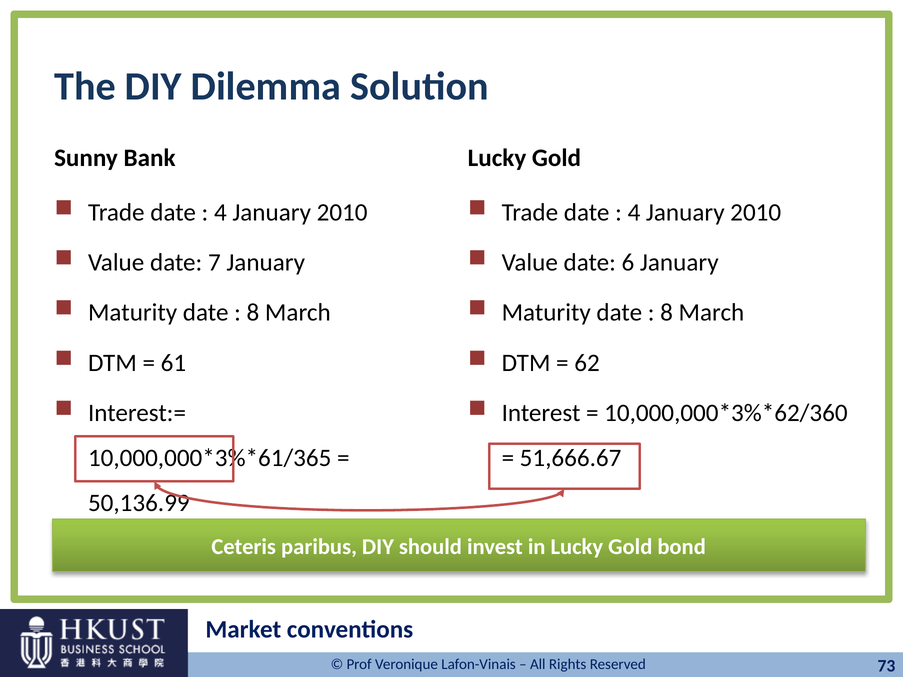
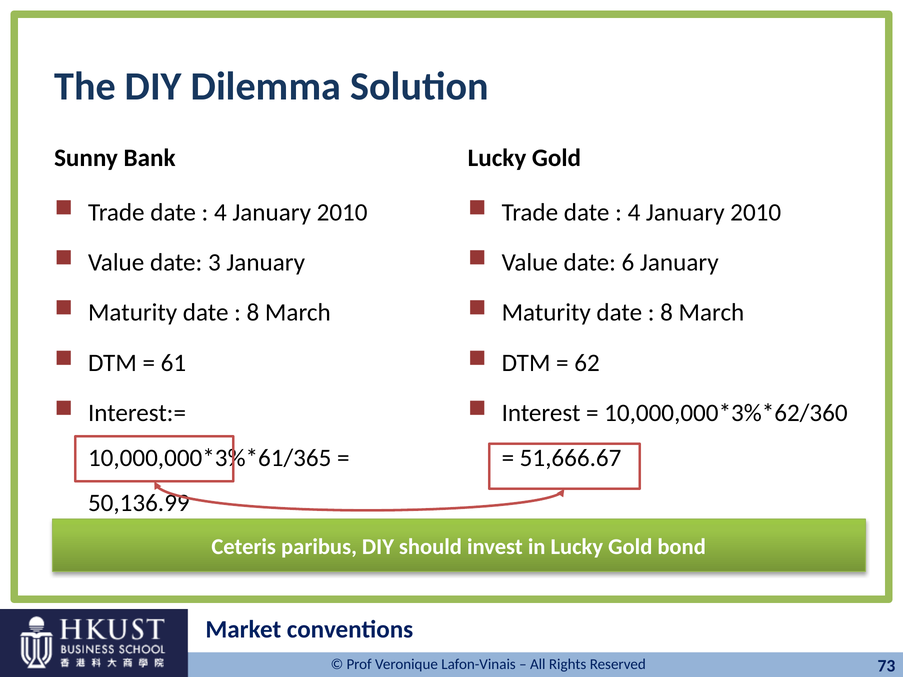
7: 7 -> 3 (214, 263)
